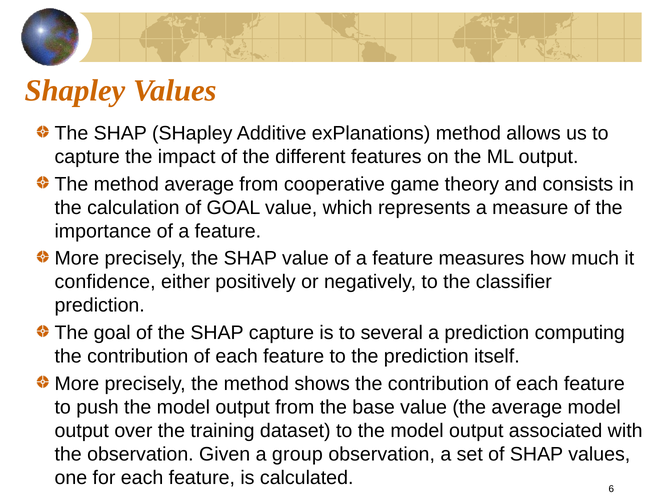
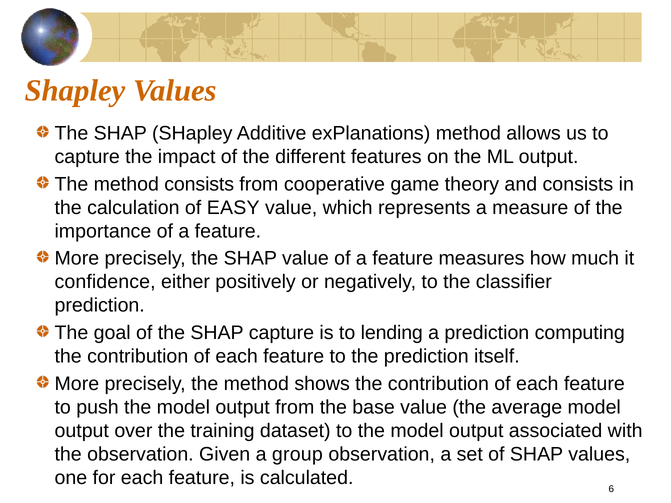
method average: average -> consists (199, 184)
of GOAL: GOAL -> EASY (233, 208)
several: several -> lending (392, 333)
